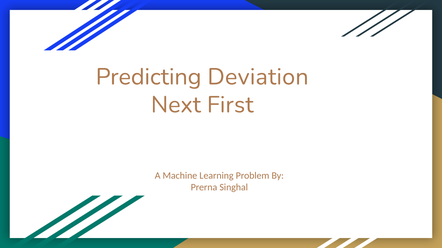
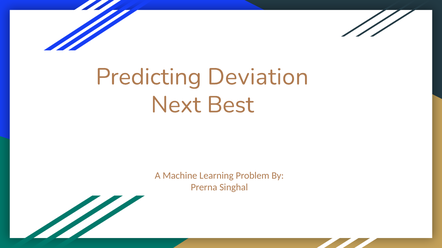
First: First -> Best (230, 105)
